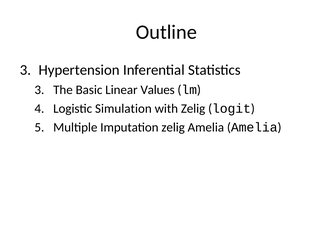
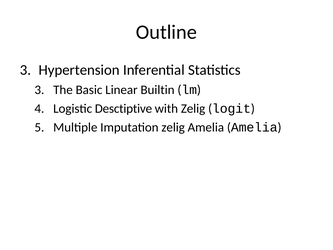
Values: Values -> Builtin (158, 90)
Simulation: Simulation -> Desctiptive (123, 108)
